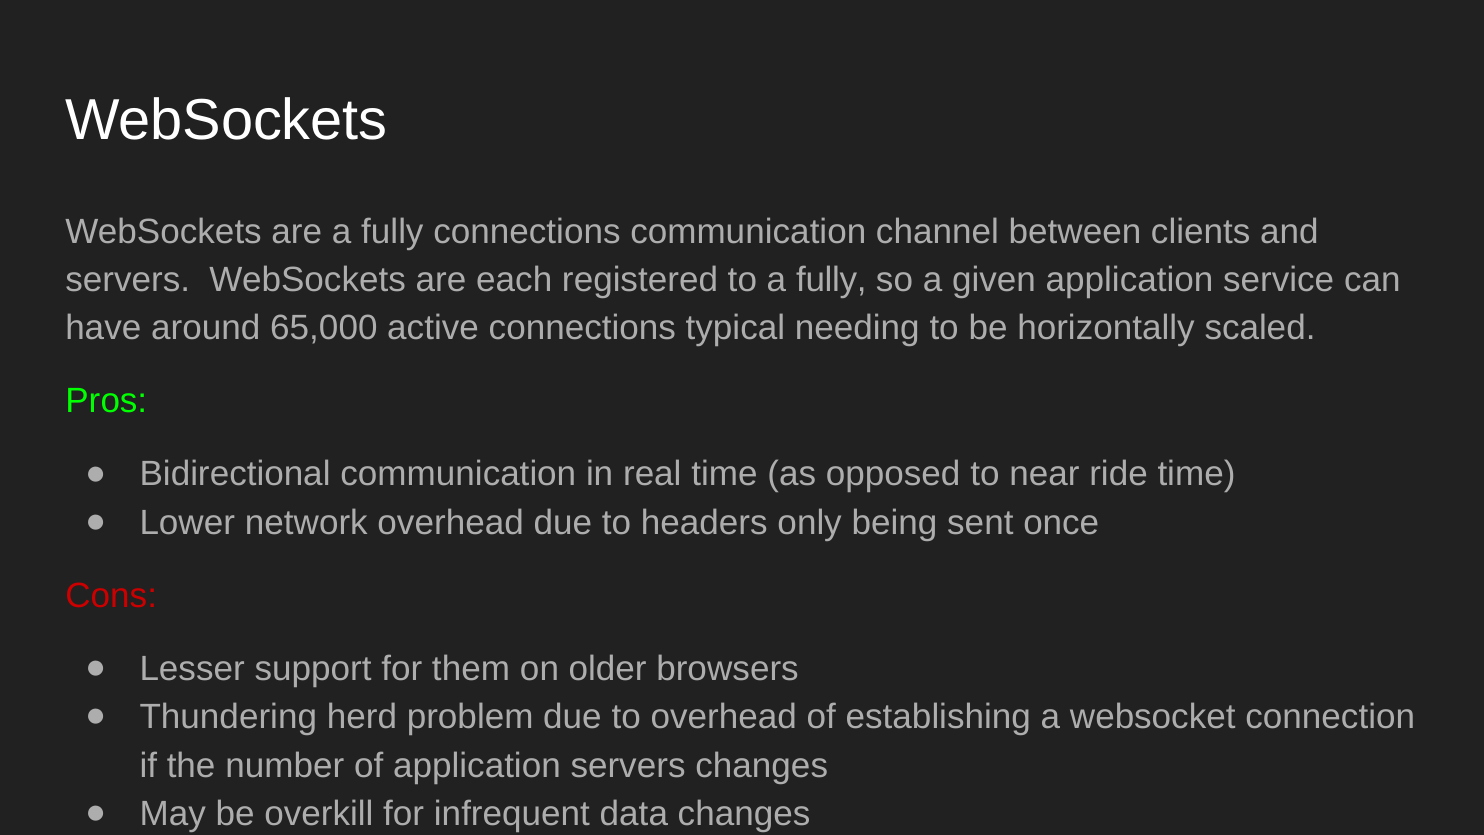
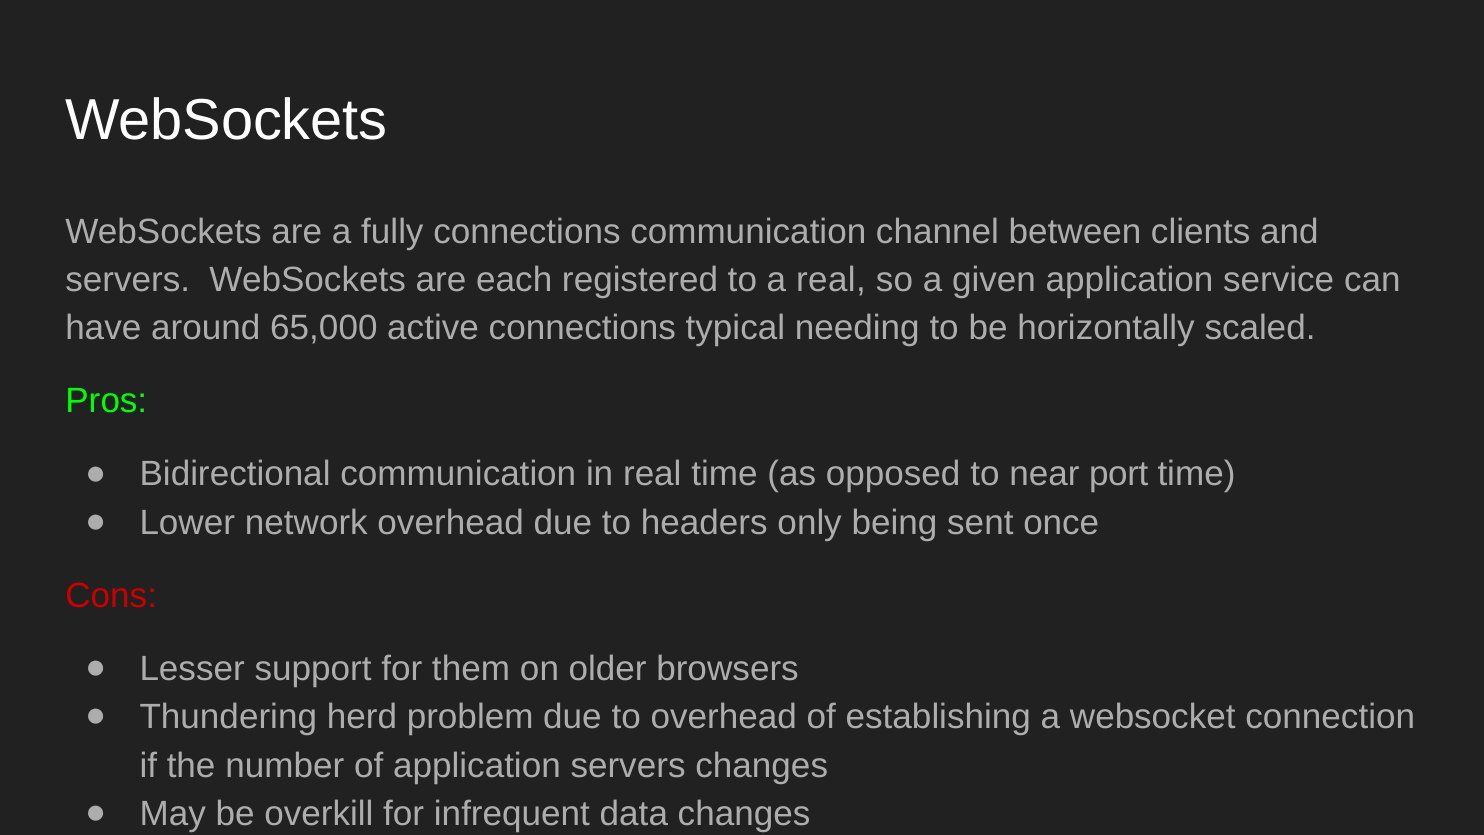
to a fully: fully -> real (831, 280)
ride: ride -> port (1119, 474)
